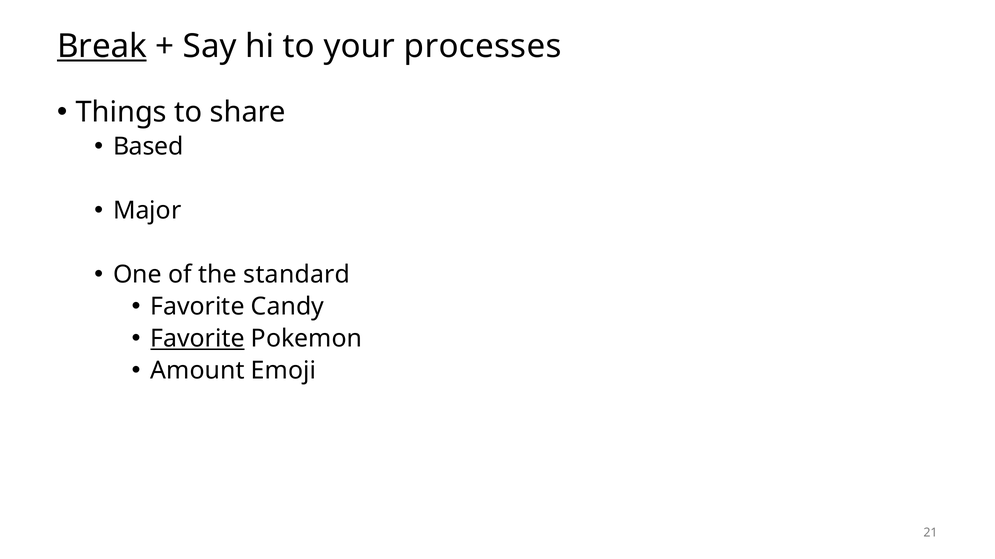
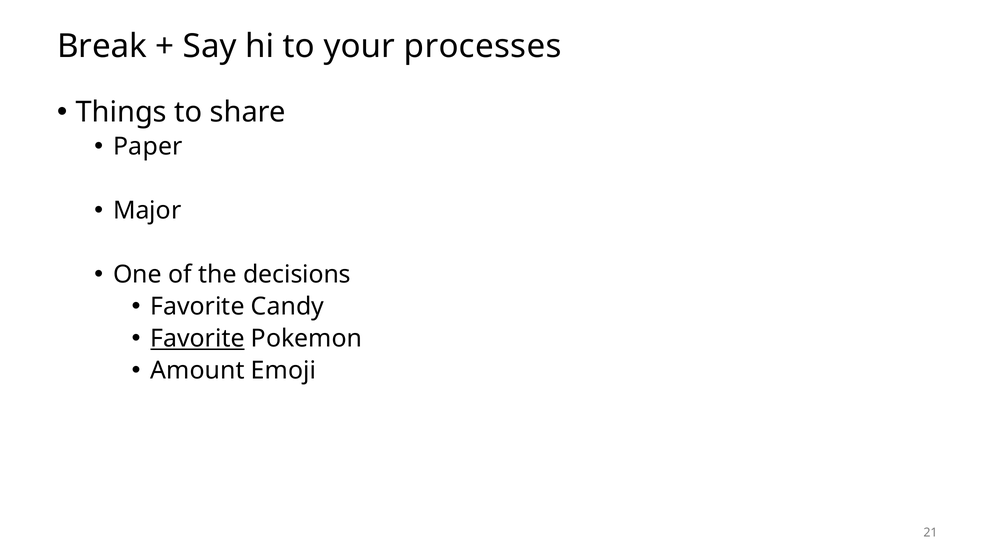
Break underline: present -> none (102, 46)
Based: Based -> Paper (148, 147)
standard: standard -> decisions (297, 275)
